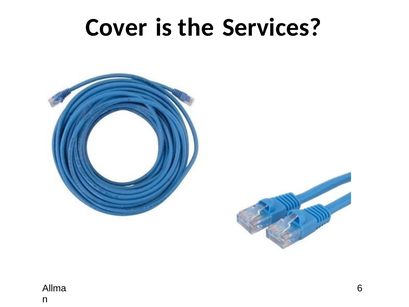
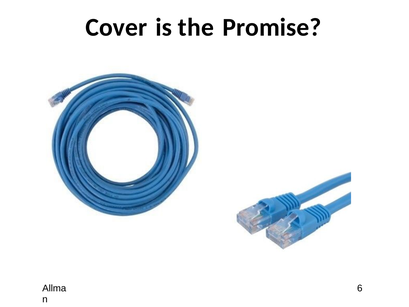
Services: Services -> Promise (272, 28)
